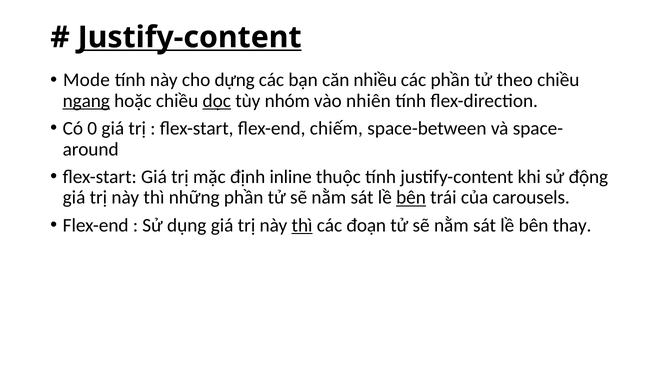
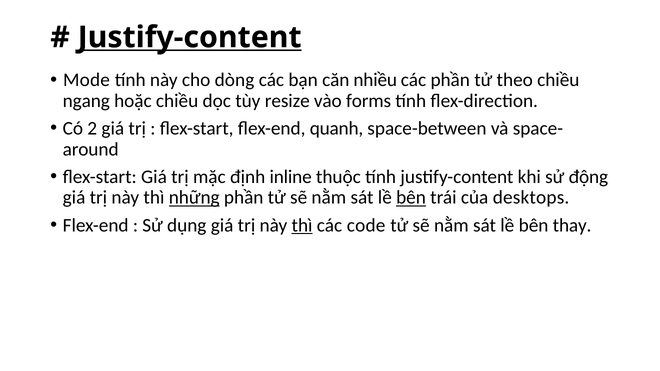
dựng: dựng -> dòng (234, 80)
ngang underline: present -> none (86, 101)
dọc underline: present -> none (217, 101)
nhóm: nhóm -> resize (287, 101)
nhiên: nhiên -> forms (369, 101)
0: 0 -> 2 (92, 128)
chiếm: chiếm -> quanh (337, 128)
những underline: none -> present (194, 198)
carousels: carousels -> desktops (531, 198)
đoạn: đoạn -> code (366, 225)
